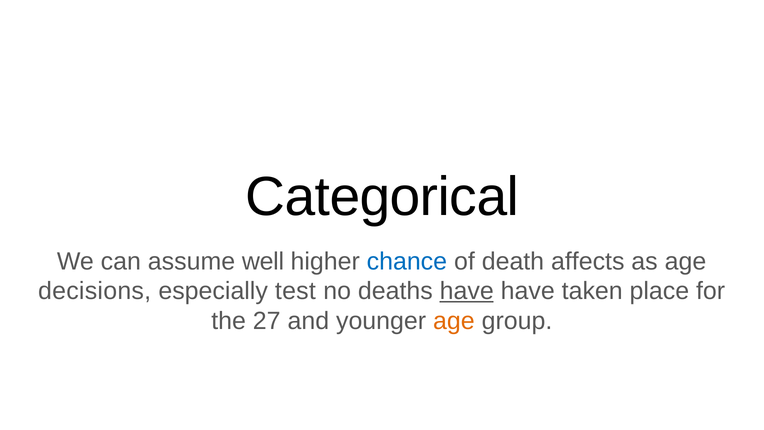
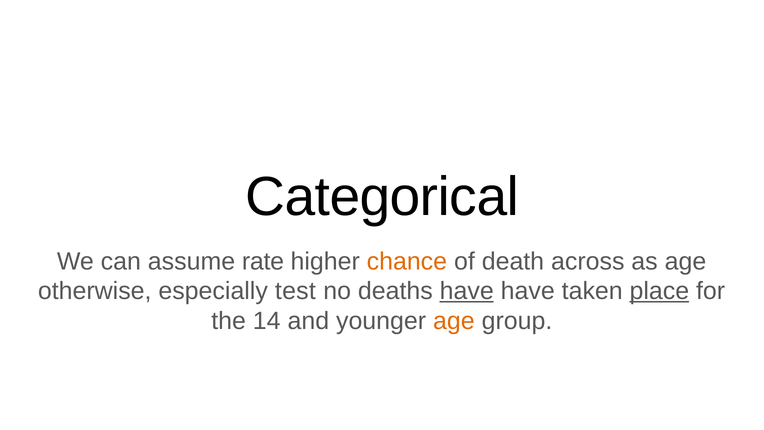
well: well -> rate (263, 261)
chance colour: blue -> orange (407, 261)
affects: affects -> across (588, 261)
decisions: decisions -> otherwise (95, 291)
place underline: none -> present (659, 291)
27: 27 -> 14 (267, 321)
